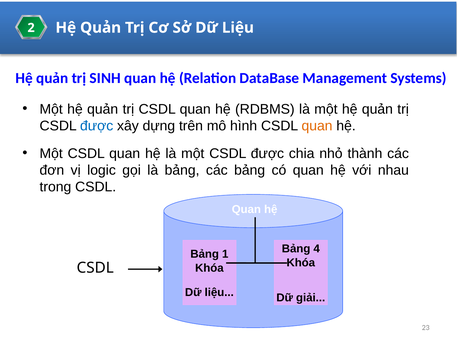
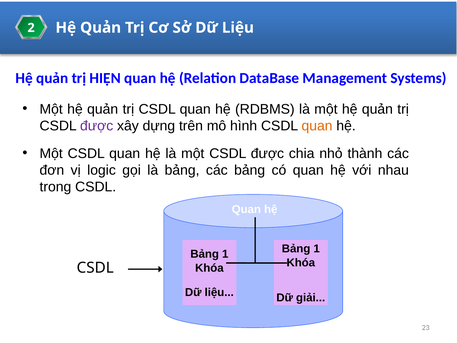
SINH: SINH -> HIỆN (105, 78)
được colour: blue -> purple (97, 126)
4: 4 -> 1 (317, 249)
